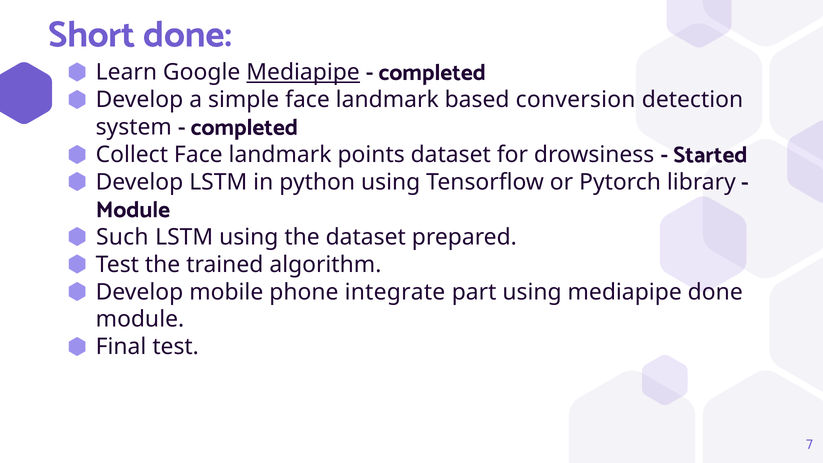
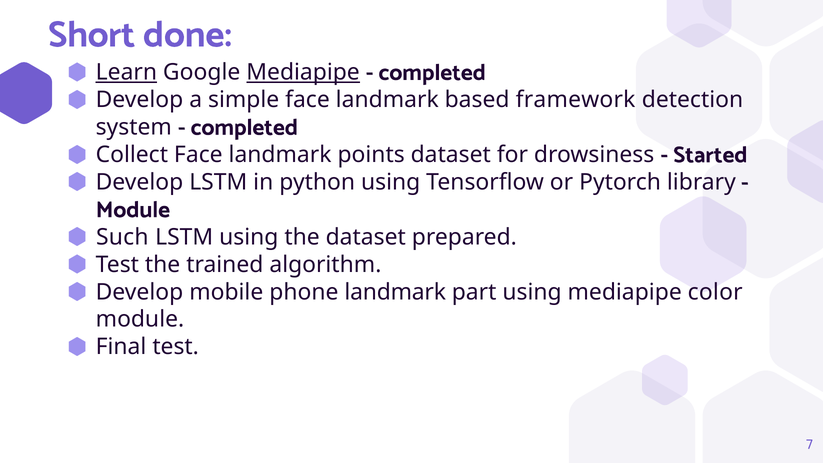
Learn underline: none -> present (126, 72)
conversion: conversion -> framework (576, 100)
phone integrate: integrate -> landmark (395, 292)
mediapipe done: done -> color (715, 292)
